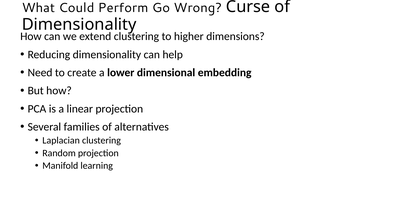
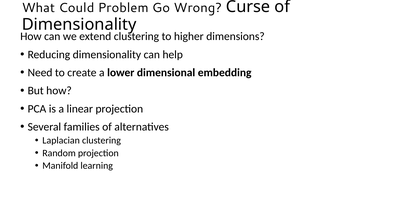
Perform: Perform -> Problem (123, 8)
